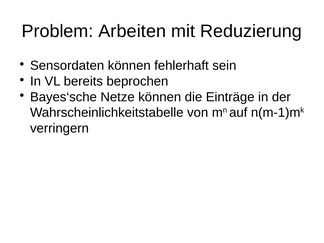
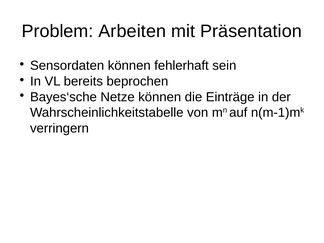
Reduzierung: Reduzierung -> Präsentation (251, 31)
